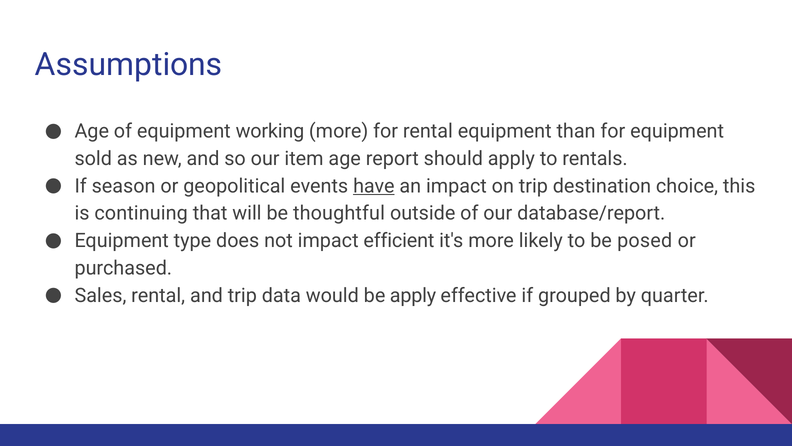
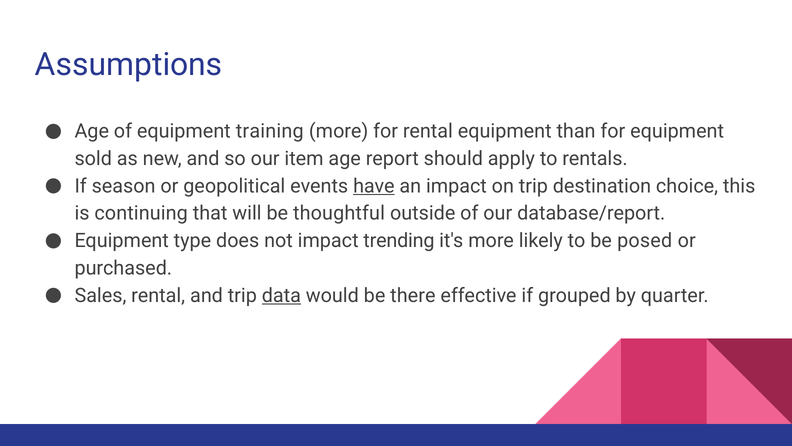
working: working -> training (270, 131)
efficient: efficient -> trending (399, 241)
data underline: none -> present (281, 295)
be apply: apply -> there (413, 295)
